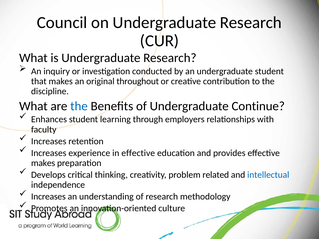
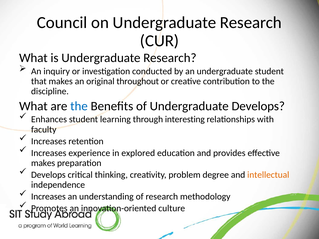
Undergraduate Continue: Continue -> Develops (258, 106)
employers: employers -> interesting (185, 120)
in effective: effective -> explored (138, 153)
related: related -> degree (216, 175)
intellectual colour: blue -> orange (268, 175)
